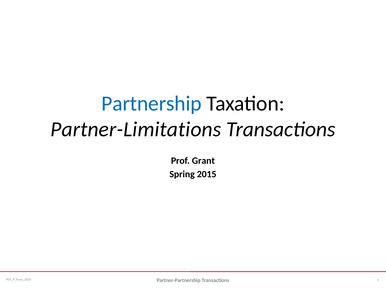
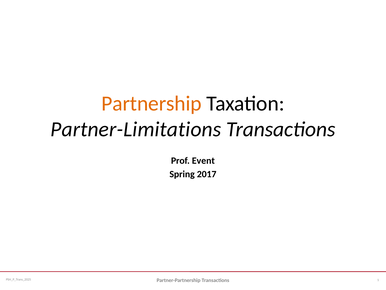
Partnership colour: blue -> orange (152, 103)
Grant: Grant -> Event (203, 160)
2015: 2015 -> 2017 (207, 174)
